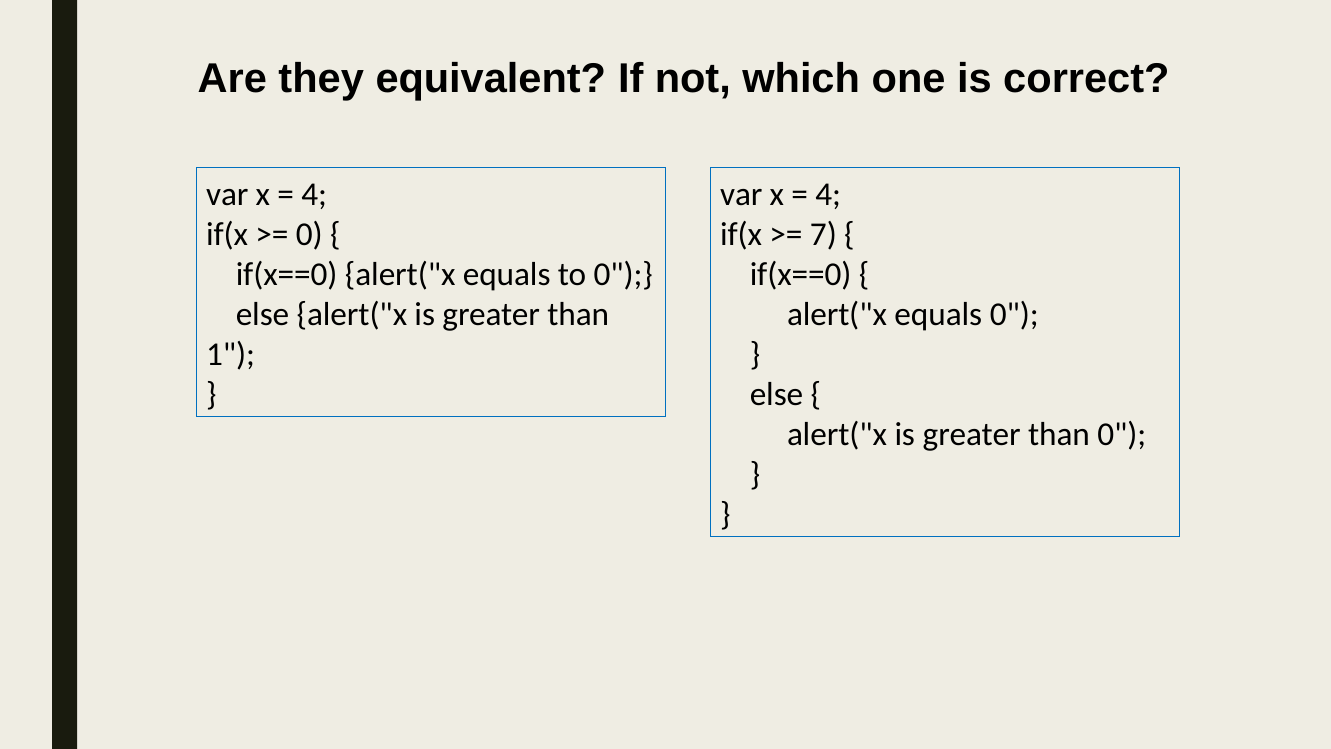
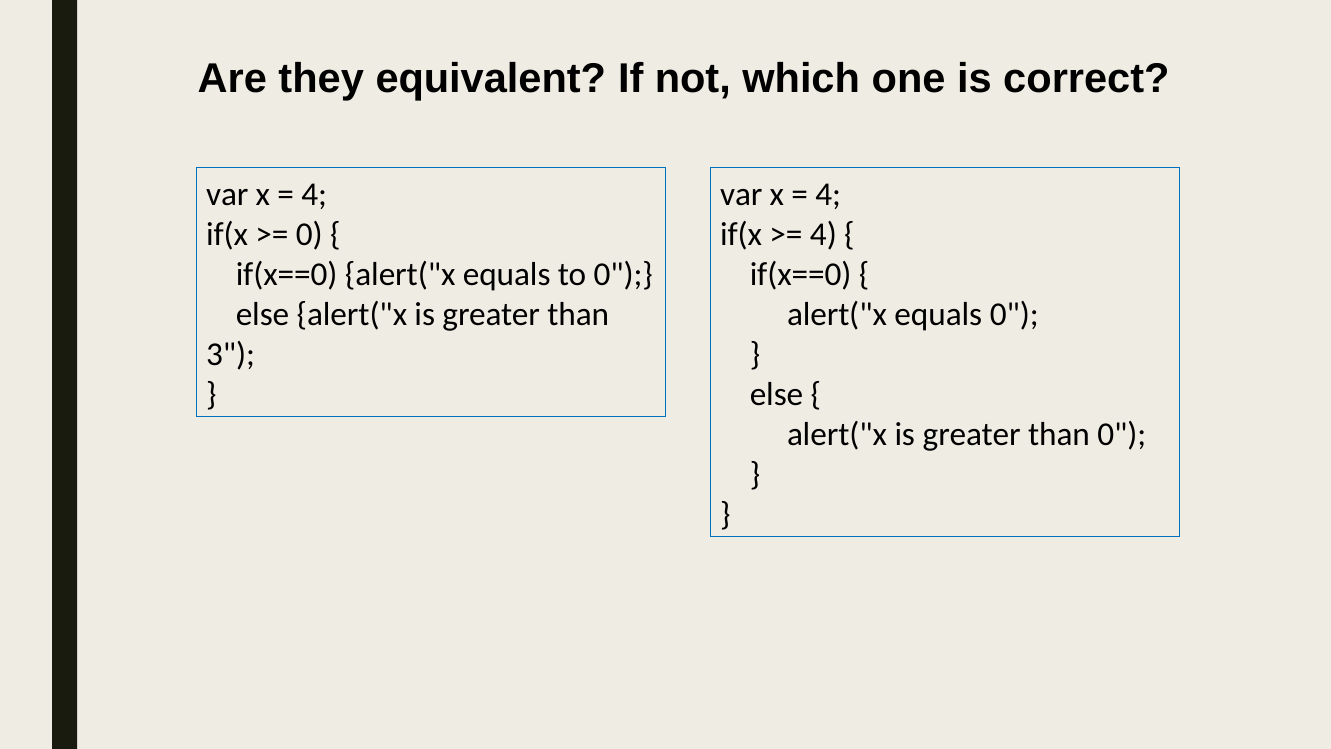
7: 7 -> 4 (823, 234)
1: 1 -> 3 (231, 354)
